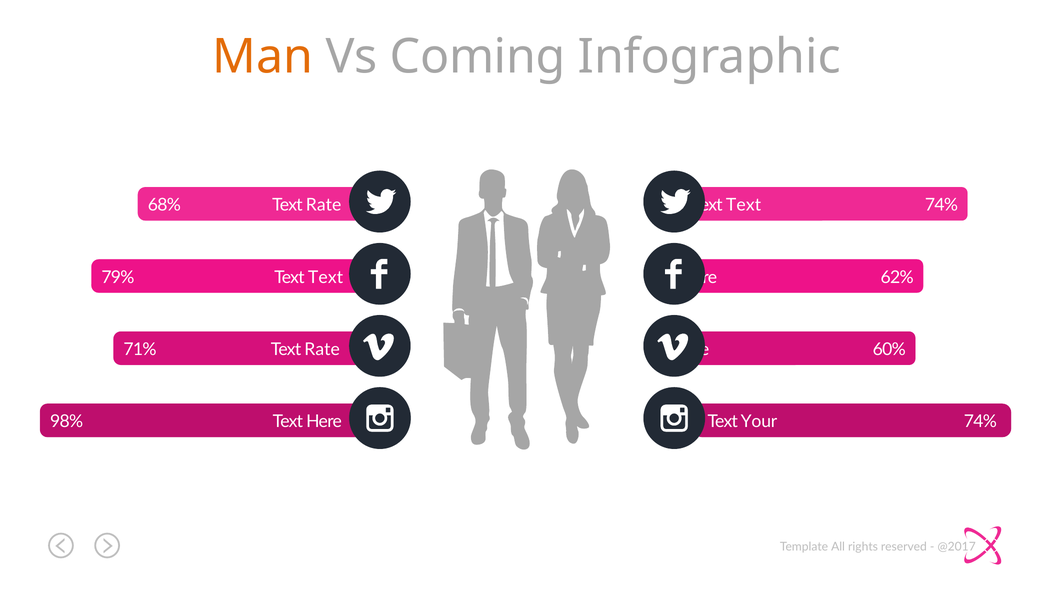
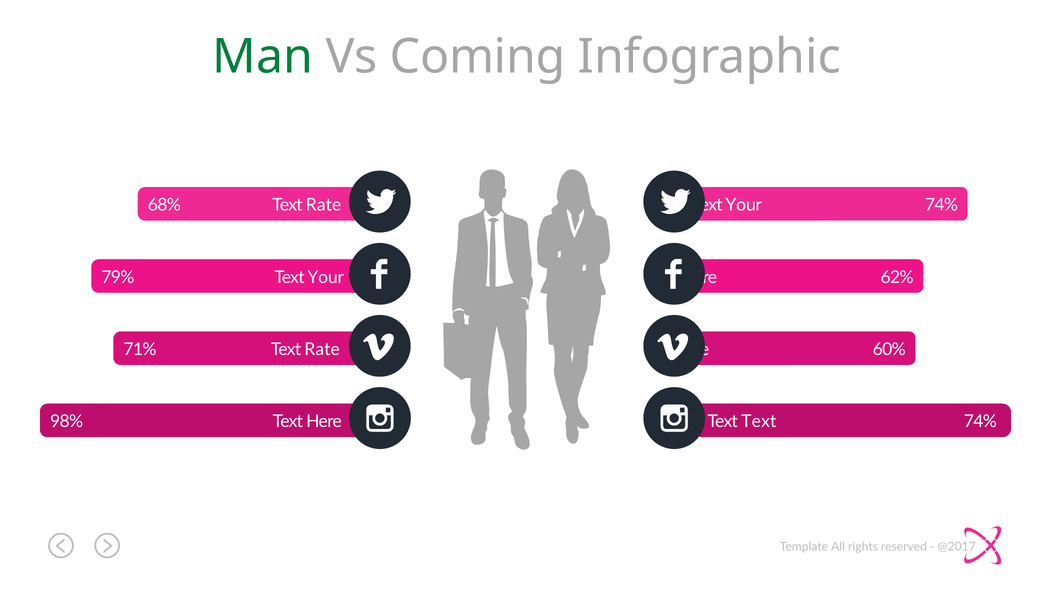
Man colour: orange -> green (263, 57)
Text: Text -> Your (744, 205)
79% Text Text: Text -> Your (326, 277)
Text Your: Your -> Text (759, 422)
